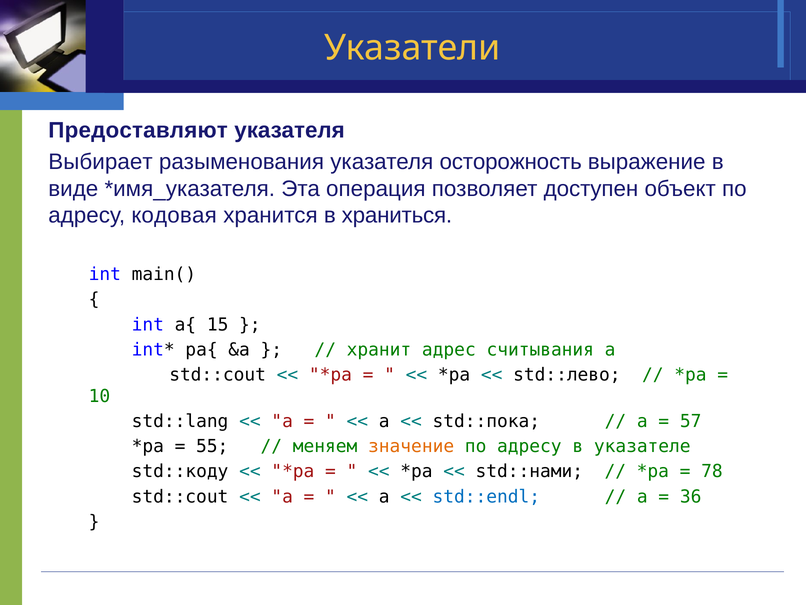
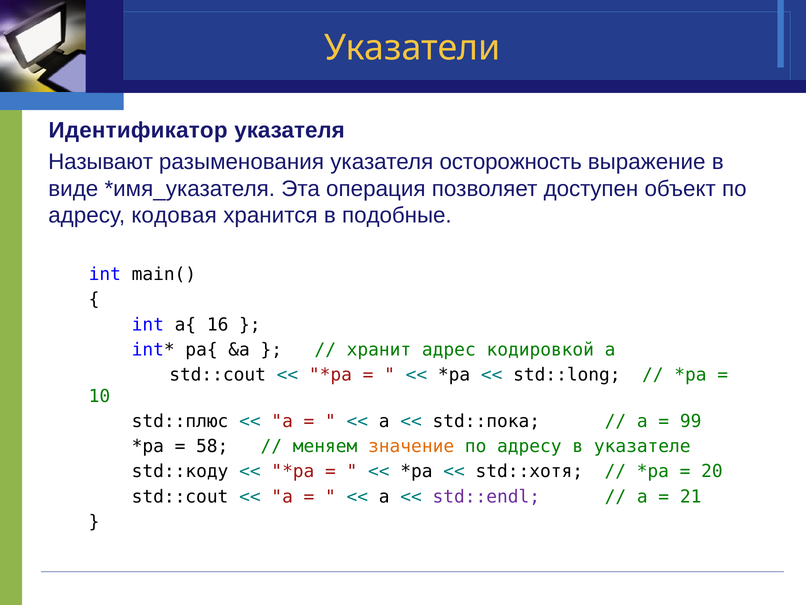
Предоставляют: Предоставляют -> Идентификатор (138, 130)
Выбирает: Выбирает -> Называют (101, 162)
храниться: храниться -> подобные (397, 215)
15: 15 -> 16 (218, 324)
считывания: считывания -> кодировкой (540, 349)
std::лево: std::лево -> std::long (567, 374)
std::lang: std::lang -> std::плюс (180, 421)
57: 57 -> 99 (691, 421)
55: 55 -> 58 (212, 446)
std::нами: std::нами -> std::хотя (529, 471)
78: 78 -> 20 (712, 471)
std::endl colour: blue -> purple (486, 496)
36: 36 -> 21 (691, 496)
